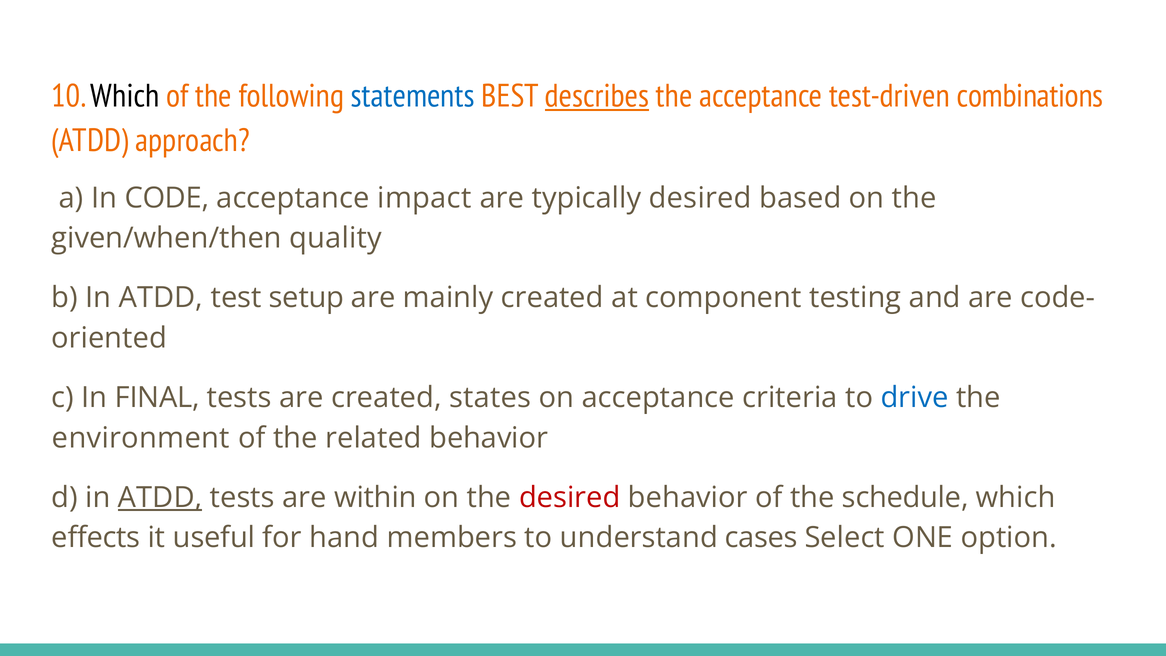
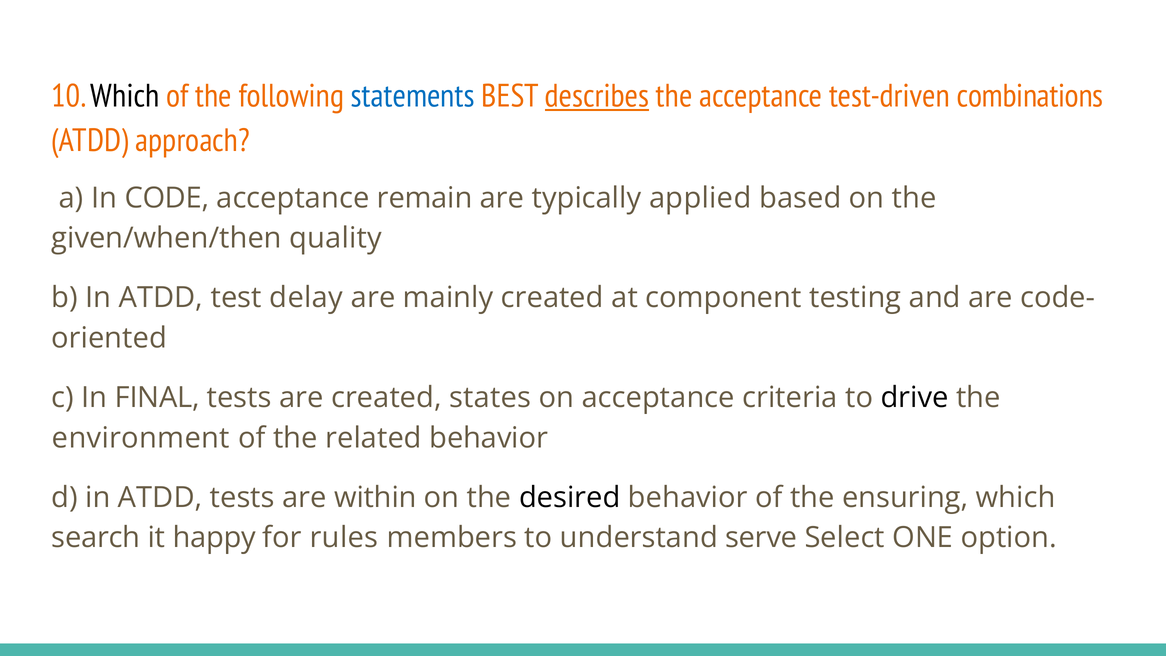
impact: impact -> remain (425, 198)
typically desired: desired -> applied (700, 198)
setup: setup -> delay (306, 298)
drive colour: blue -> black (915, 398)
ATDD underline: present -> none (160, 497)
desired colour: red -> black (570, 497)
schedule: schedule -> ensuring (905, 497)
effects: effects -> search (96, 538)
useful: useful -> happy (214, 538)
hand: hand -> rules (344, 538)
cases: cases -> serve (761, 538)
